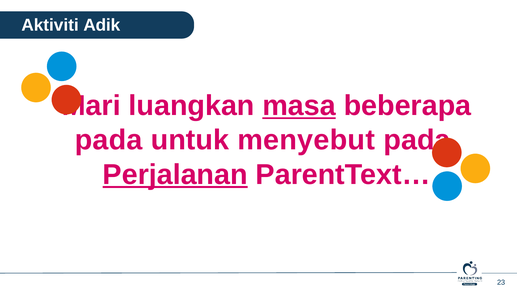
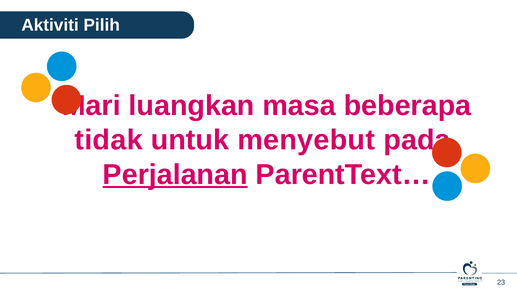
Adik: Adik -> Pilih (102, 25)
masa underline: present -> none (299, 106)
pada: pada -> tidak (109, 140)
